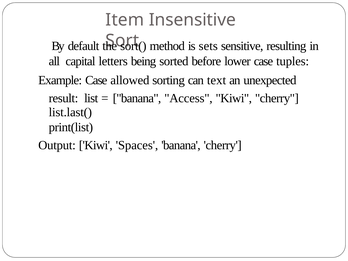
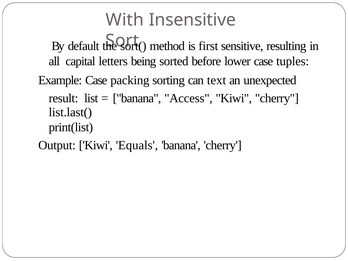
Item: Item -> With (125, 20)
sets: sets -> first (208, 46)
allowed: allowed -> packing (130, 80)
Spaces: Spaces -> Equals (137, 145)
